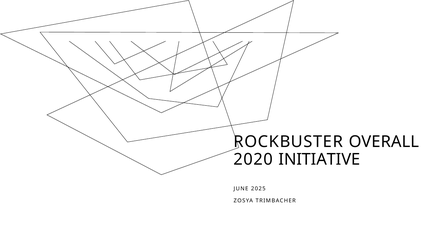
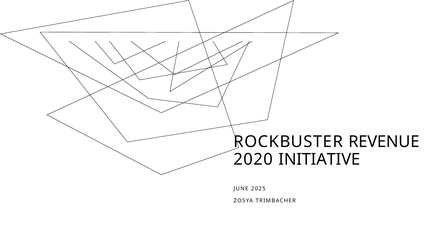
OVERALL: OVERALL -> REVENUE (384, 142)
